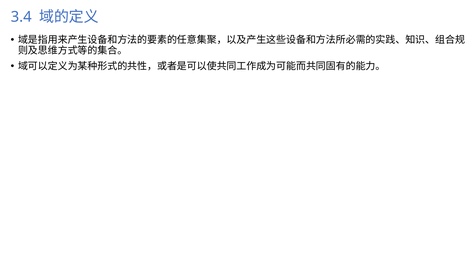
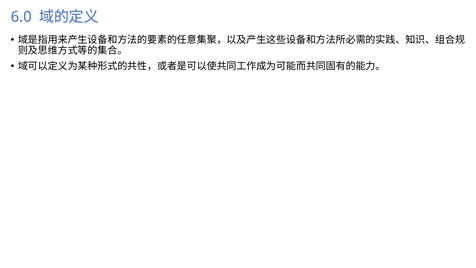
3.4: 3.4 -> 6.0 (21, 17)
